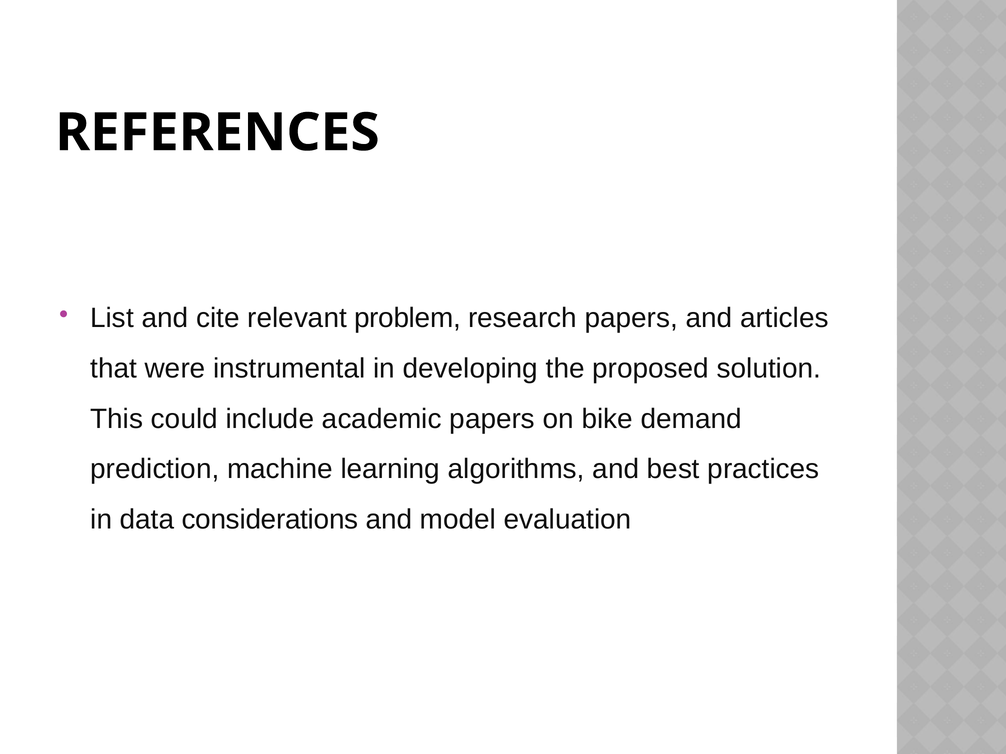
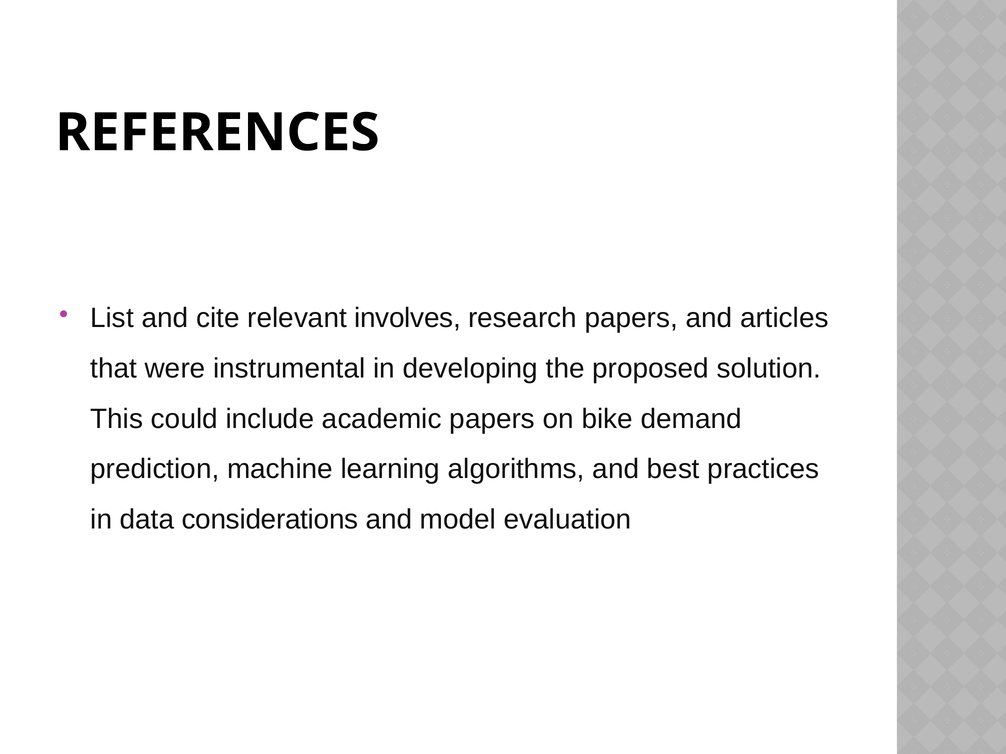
problem: problem -> involves (408, 318)
